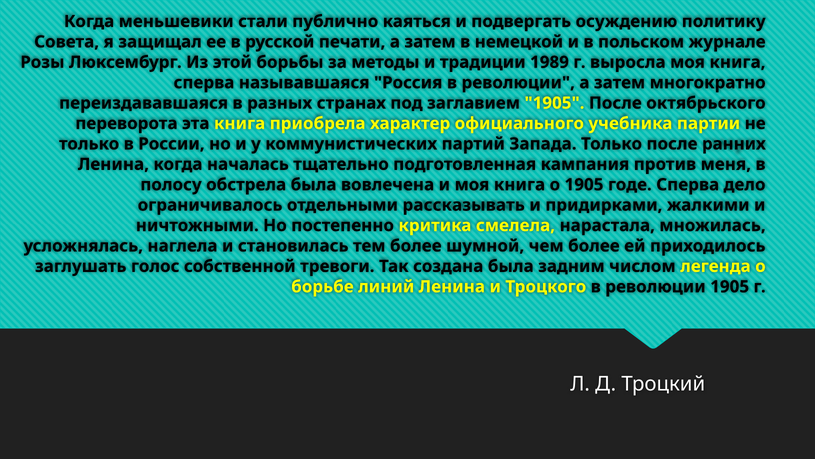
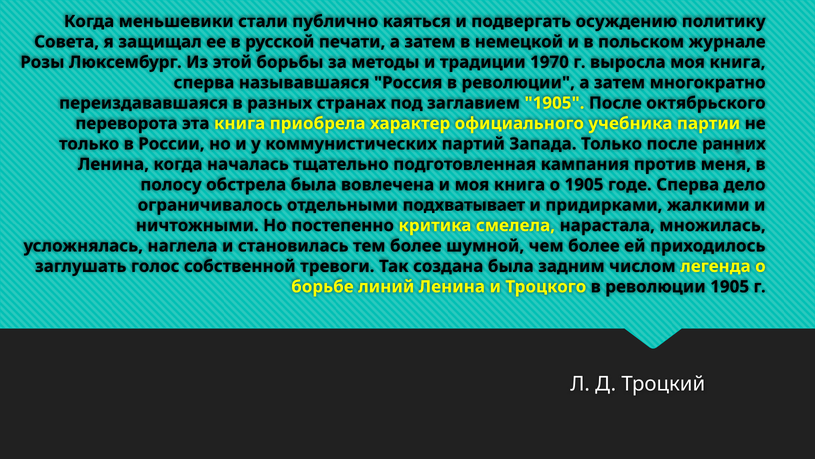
1989: 1989 -> 1970 (549, 62)
рассказывать: рассказывать -> подхватывает (464, 205)
